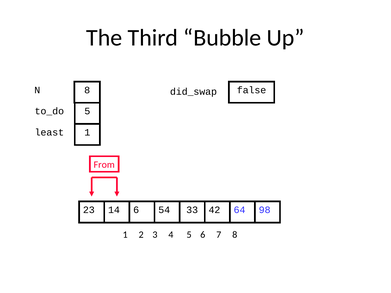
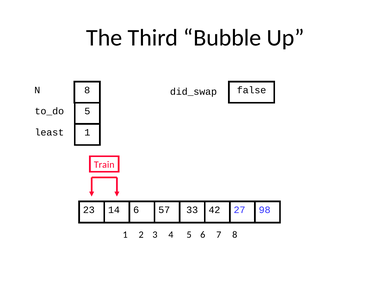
From: From -> Train (104, 165)
54: 54 -> 57 (164, 210)
64: 64 -> 27 (240, 210)
